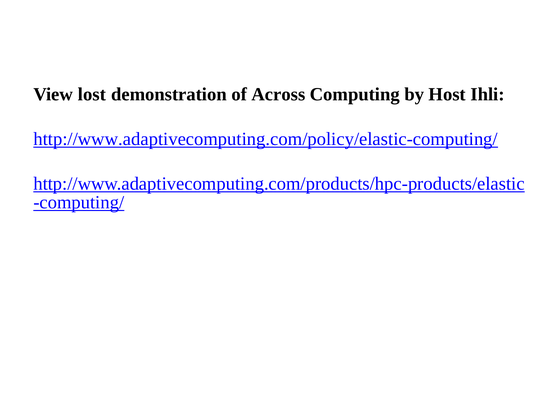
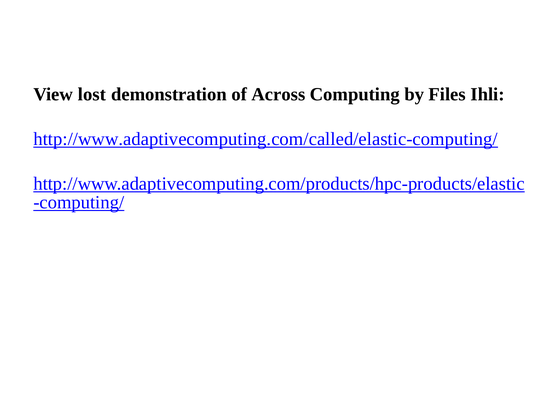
Host: Host -> Files (447, 94)
http://www.adaptivecomputing.com/policy/elastic-computing/: http://www.adaptivecomputing.com/policy/elastic-computing/ -> http://www.adaptivecomputing.com/called/elastic-computing/ (266, 139)
